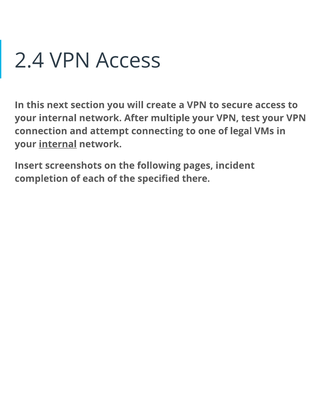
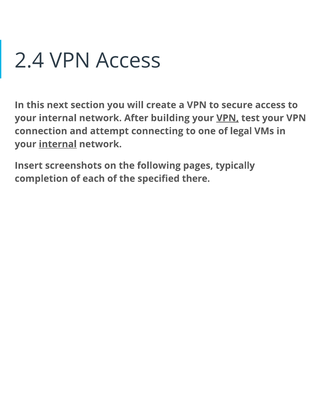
multiple: multiple -> building (170, 118)
VPN underline: none -> present (228, 118)
incident: incident -> typically (235, 165)
